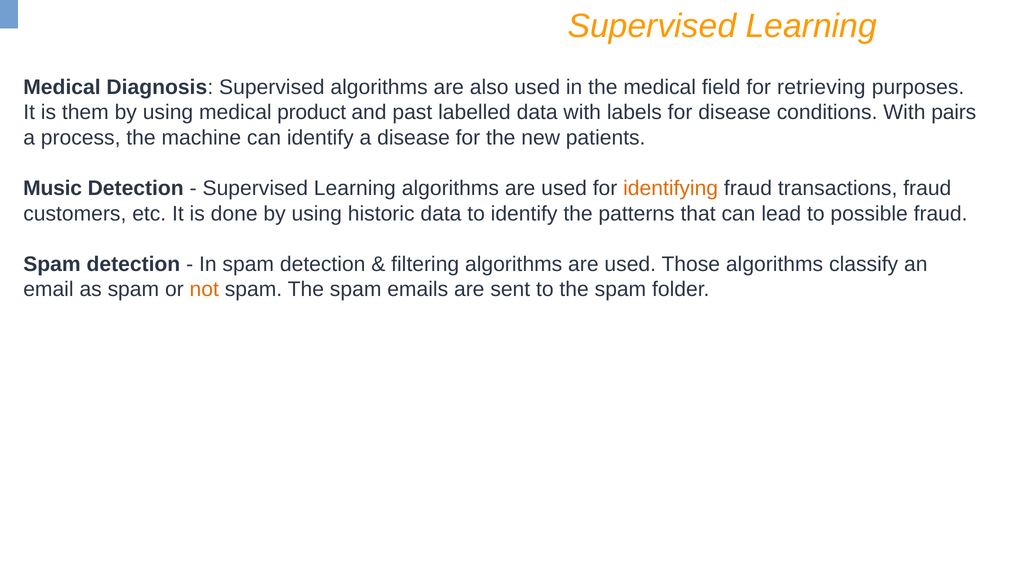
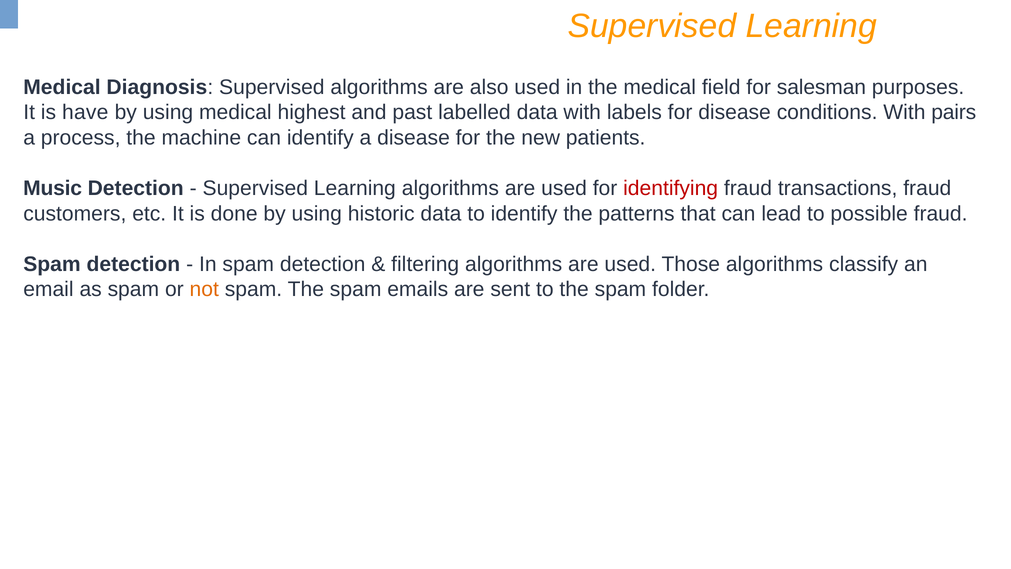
retrieving: retrieving -> salesman (821, 87)
them: them -> have (85, 112)
product: product -> highest (312, 112)
identifying colour: orange -> red (671, 188)
